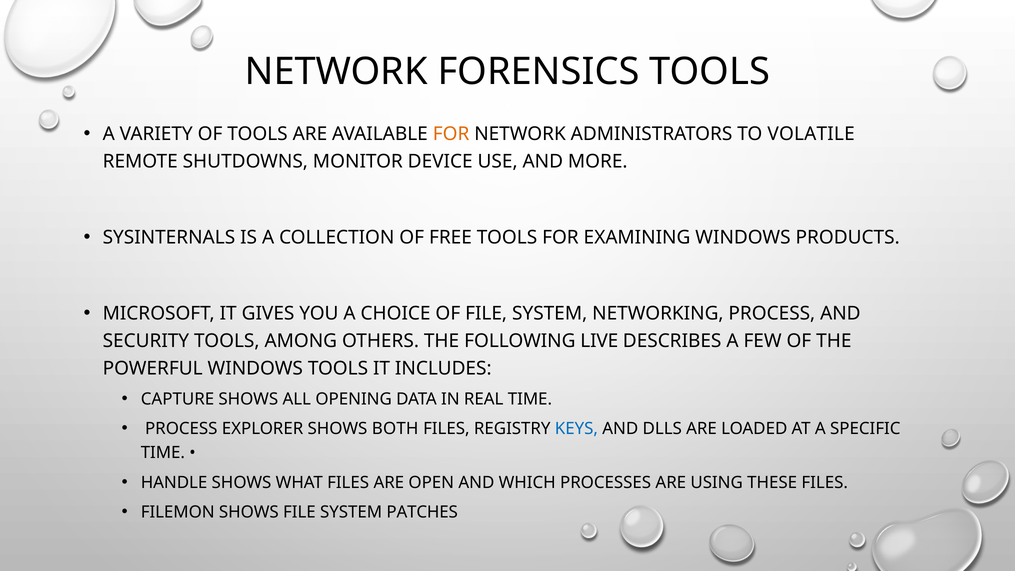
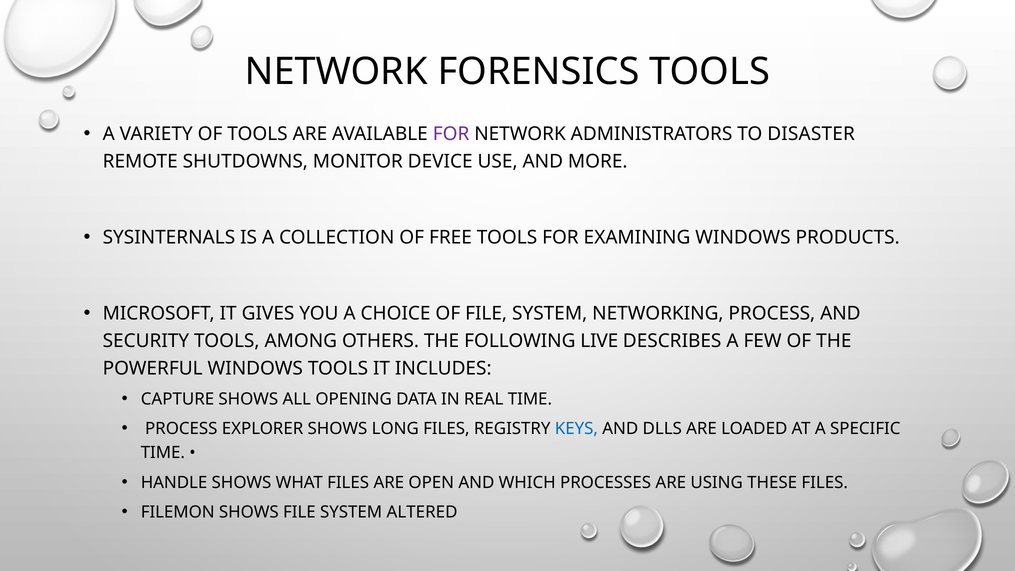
FOR colour: orange -> purple (451, 134)
VOLATILE: VOLATILE -> DISASTER (811, 134)
BOTH: BOTH -> LONG (395, 429)
PATCHES: PATCHES -> ALTERED (422, 512)
